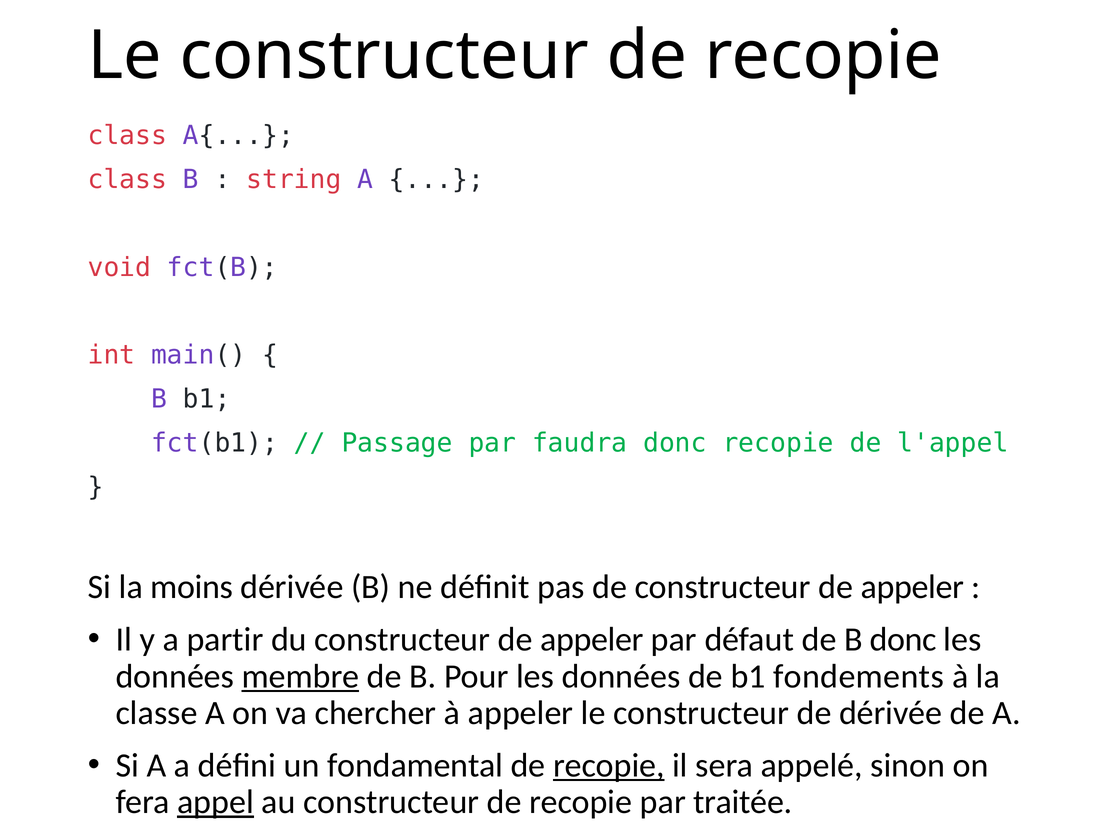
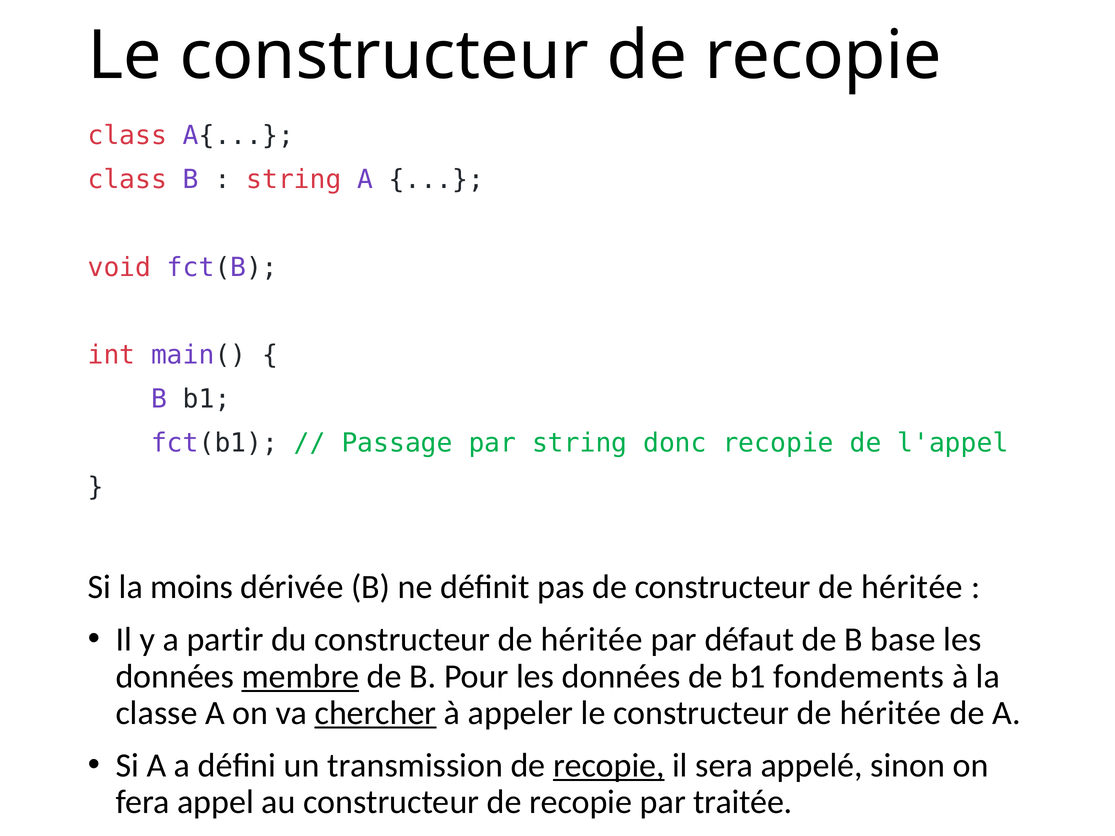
par faudra: faudra -> string (580, 443)
de constructeur de appeler: appeler -> héritée (912, 587)
du constructeur de appeler: appeler -> héritée (592, 640)
B donc: donc -> base (903, 640)
chercher underline: none -> present (376, 713)
le constructeur de dérivée: dérivée -> héritée (890, 713)
fondamental: fondamental -> transmission (415, 766)
appel underline: present -> none (215, 802)
